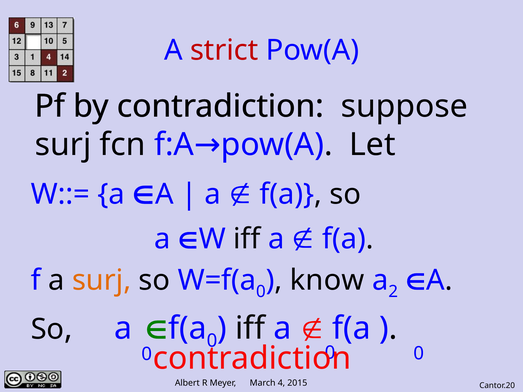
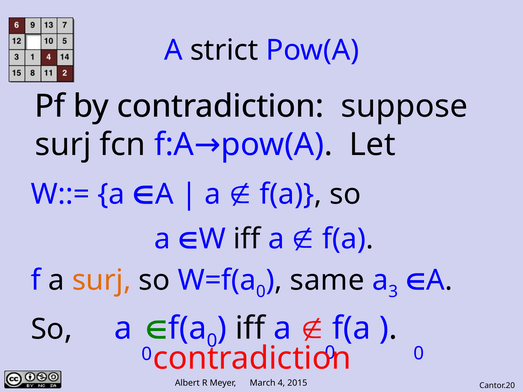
strict colour: red -> black (224, 50)
know: know -> same (327, 280)
2: 2 -> 3 (393, 292)
